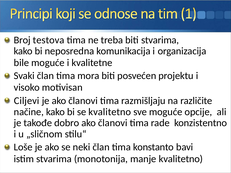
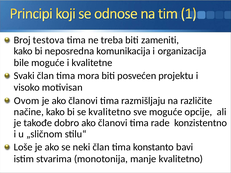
biti stvarima: stvarima -> zameniti (160, 40)
Ciljevi: Ciljevi -> Ovom (27, 101)
